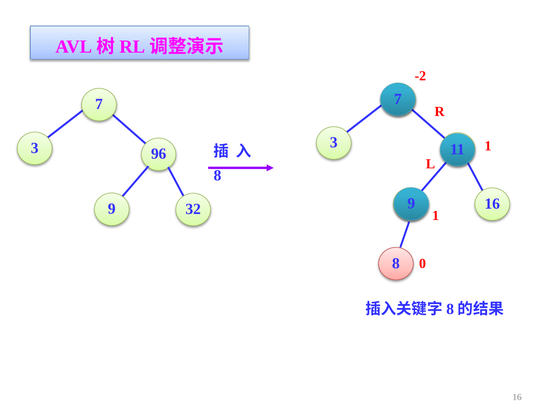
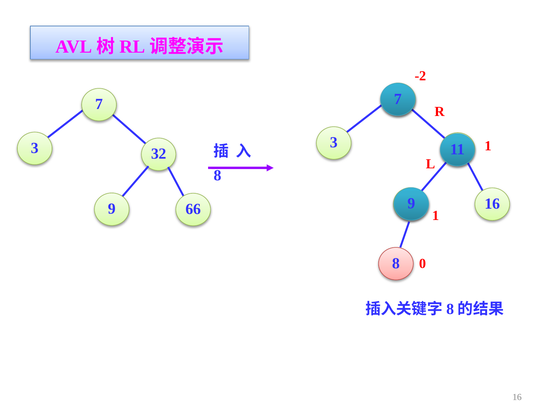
96: 96 -> 32 (159, 154)
32: 32 -> 66 (193, 209)
